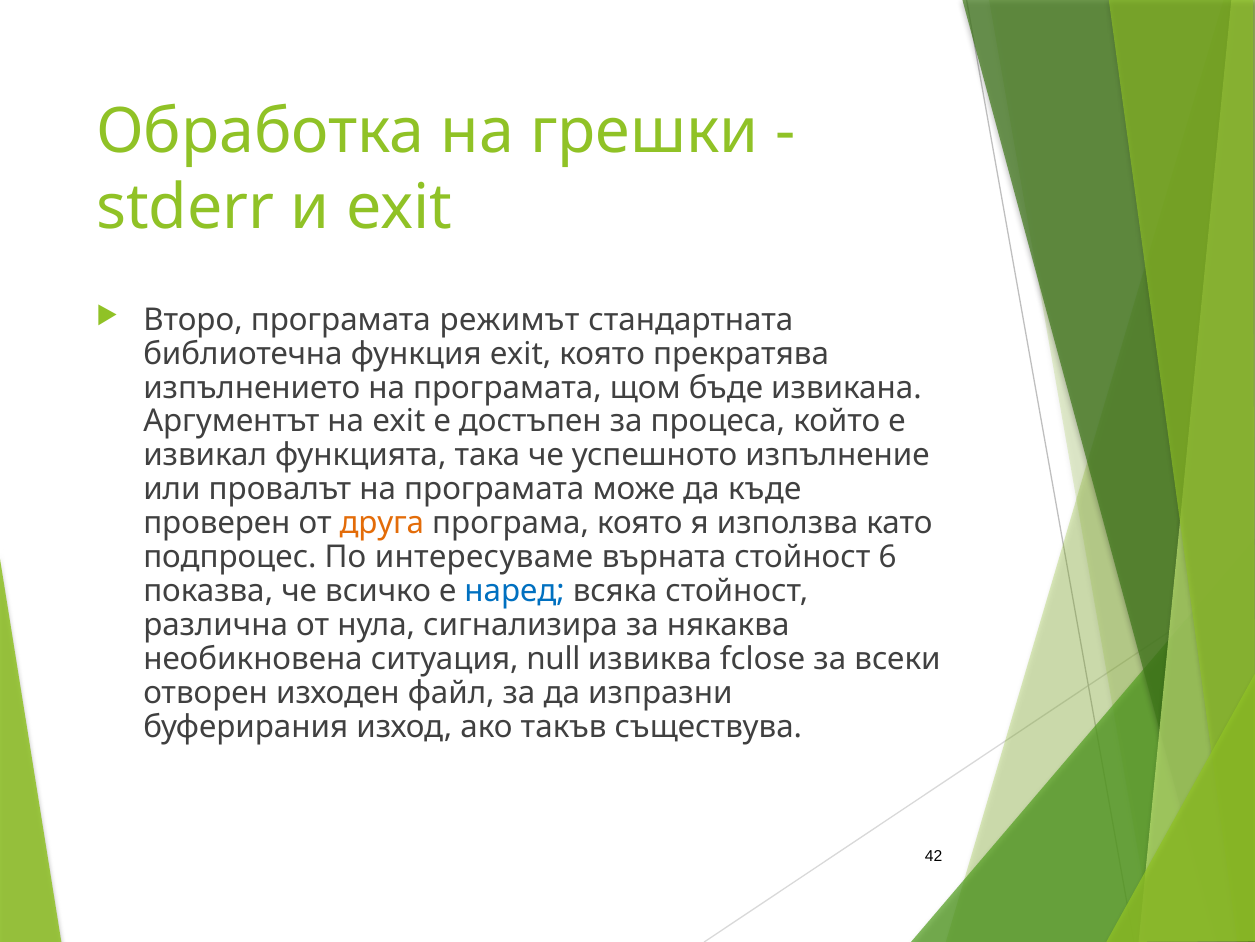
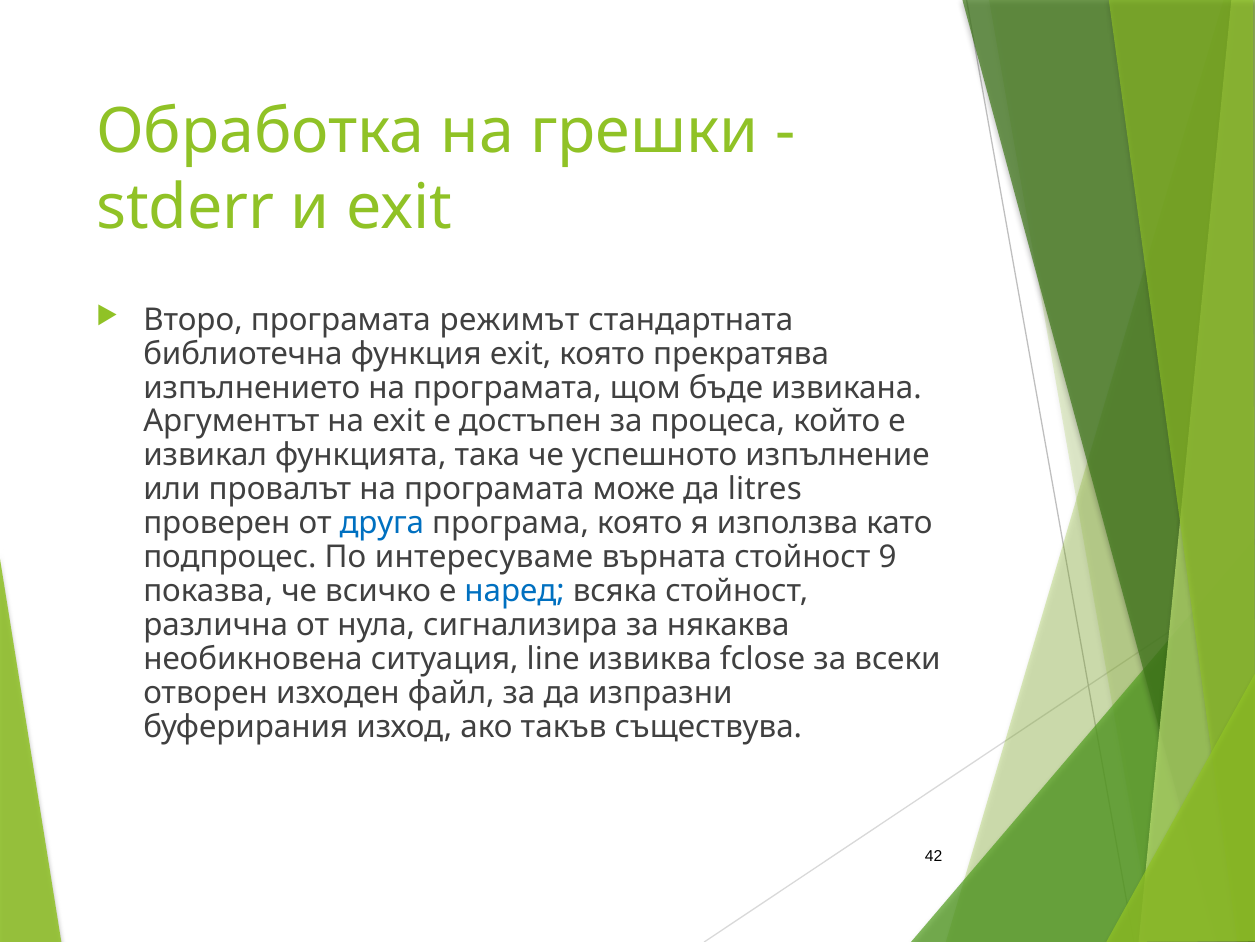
къде: къде -> litres (765, 489)
друга colour: orange -> blue (382, 523)
6: 6 -> 9 (888, 557)
null: null -> line (553, 659)
